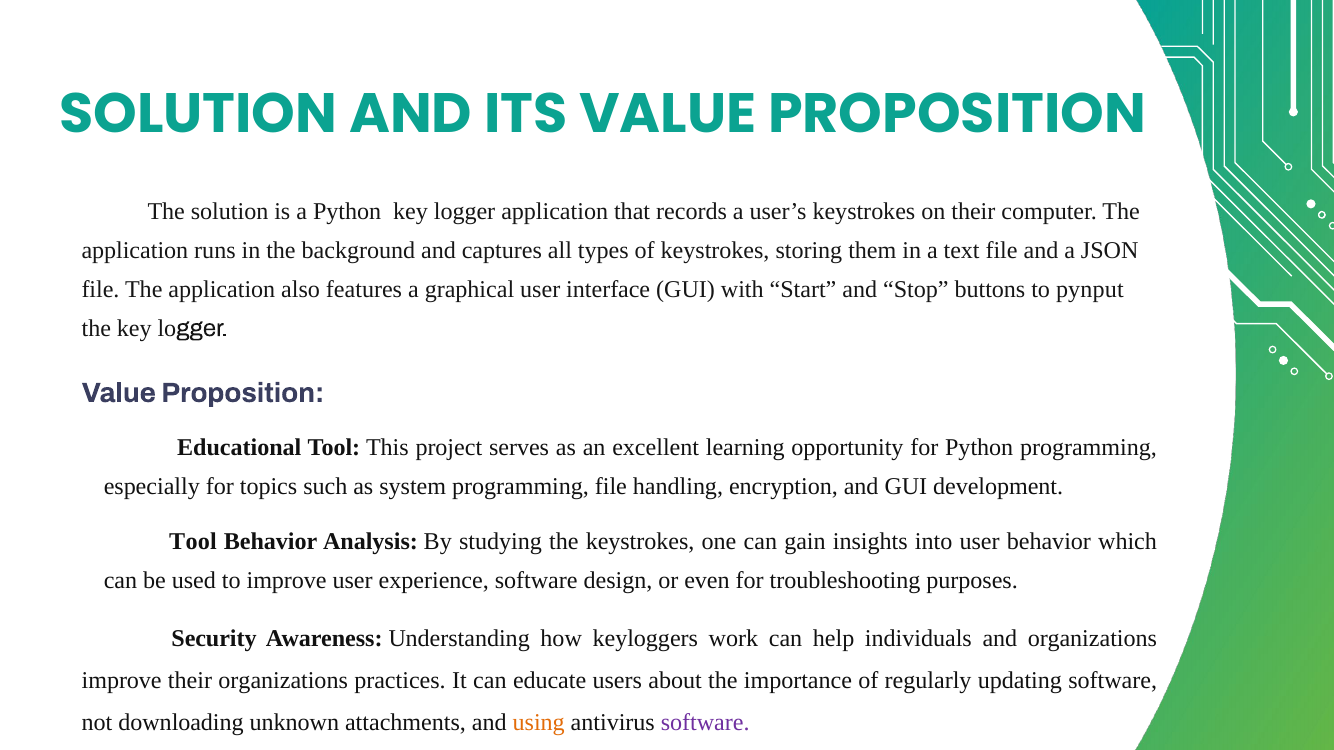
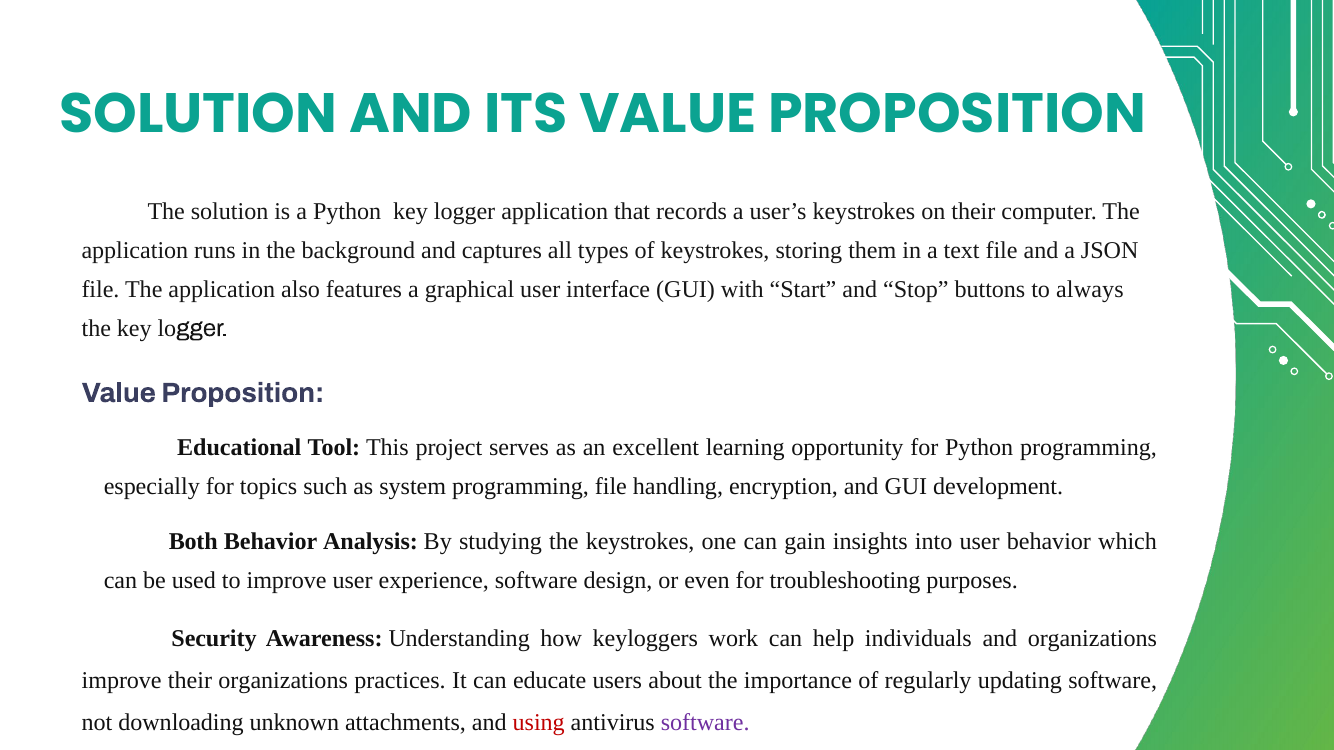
pynput: pynput -> always (1090, 289)
Tool: Tool -> Both (193, 542)
using colour: orange -> red (539, 723)
